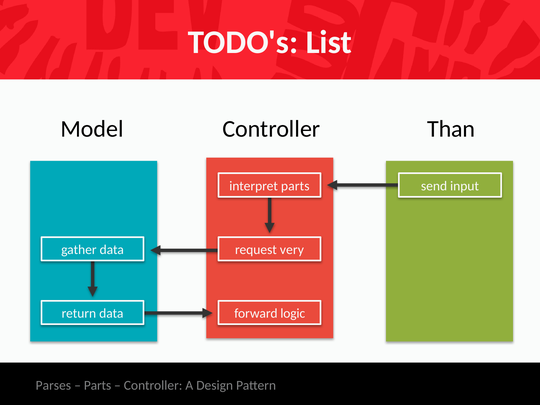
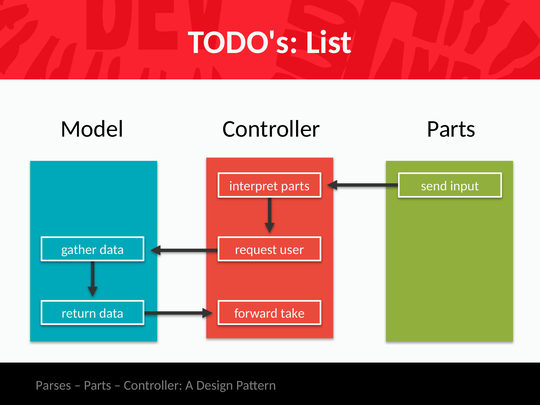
Controller Than: Than -> Parts (451, 129)
very: very -> user (292, 250)
logic: logic -> take (293, 313)
